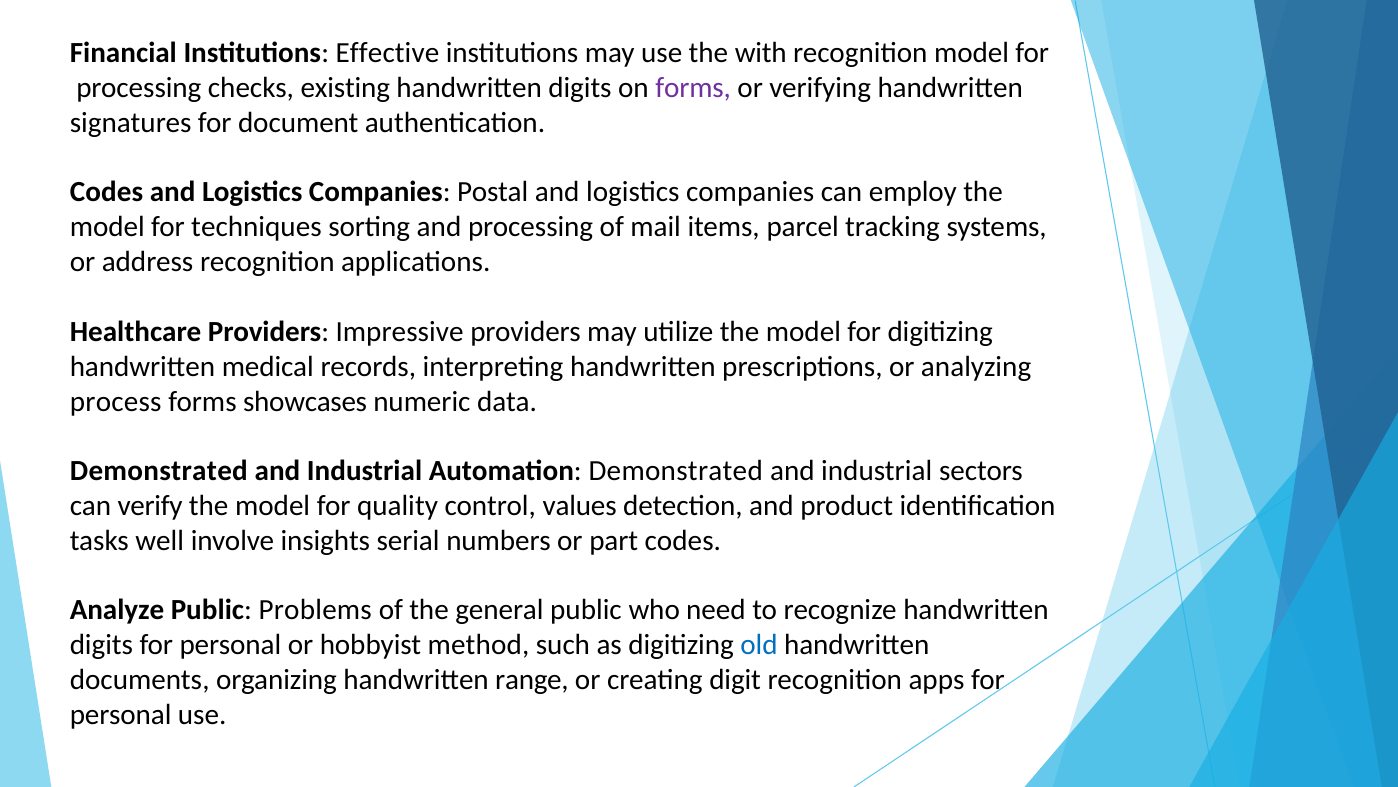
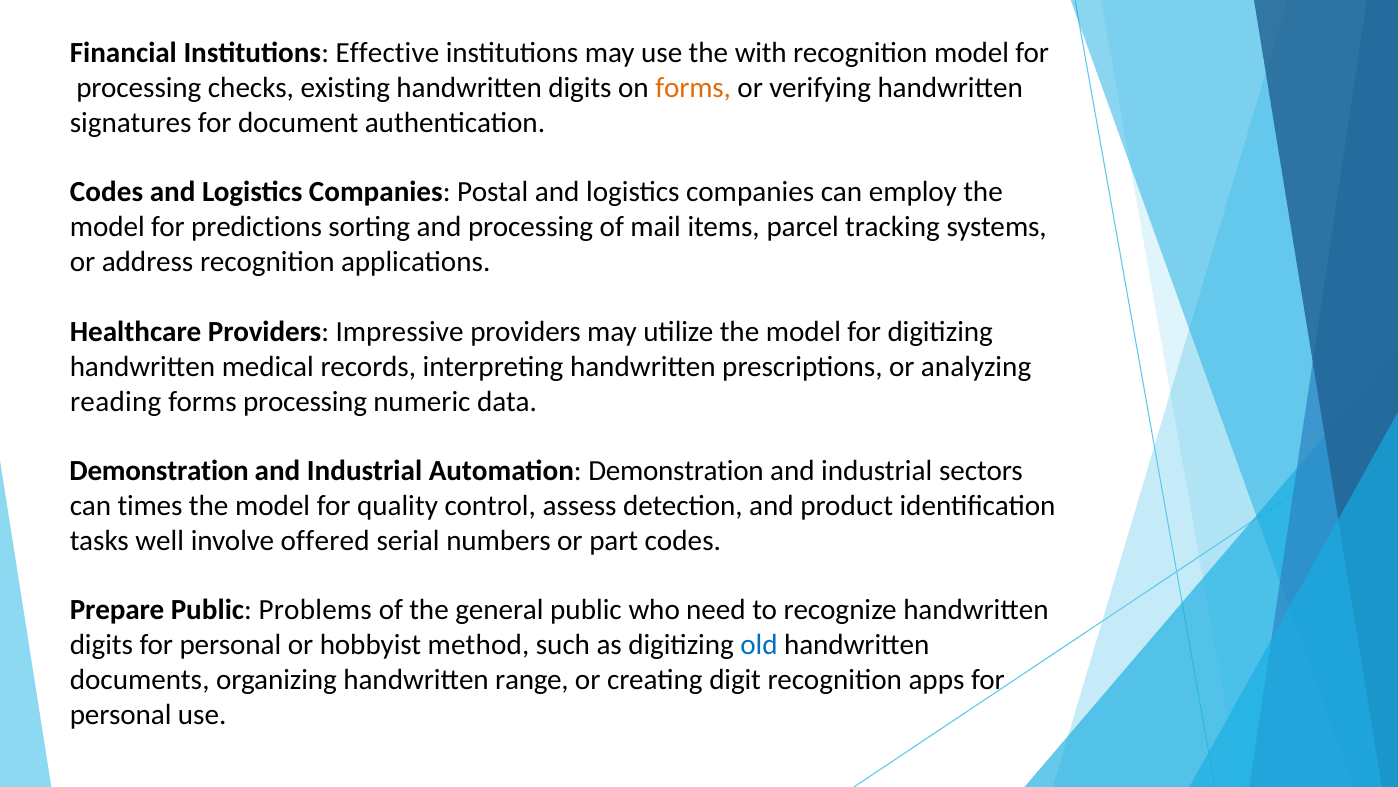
forms colour: purple -> orange (693, 88)
techniques: techniques -> predictions (257, 227)
process: process -> reading (116, 401)
forms showcases: showcases -> processing (305, 401)
Demonstrated: Demonstrated -> Demonstration (159, 471)
Automation Demonstrated: Demonstrated -> Demonstration (676, 471)
verify: verify -> times (150, 506)
values: values -> assess (580, 506)
insights: insights -> offered (325, 540)
Analyze: Analyze -> Prepare (117, 610)
